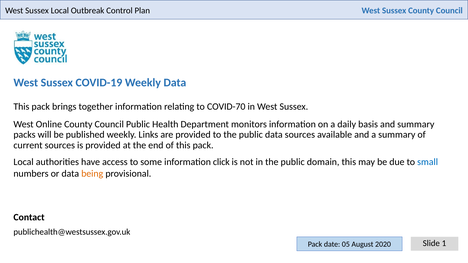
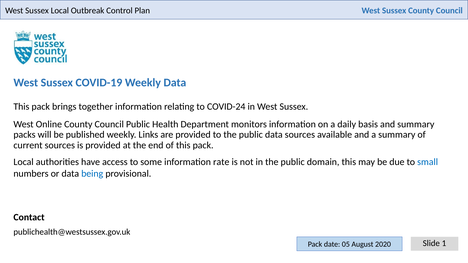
COVID-70: COVID-70 -> COVID-24 (226, 107)
click: click -> rate (221, 162)
being colour: orange -> blue (92, 174)
